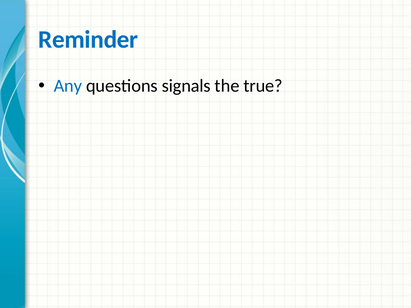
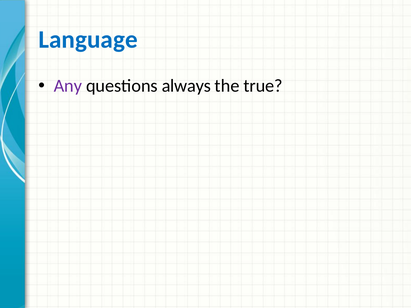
Reminder: Reminder -> Language (88, 40)
Any colour: blue -> purple (68, 86)
signals: signals -> always (186, 86)
